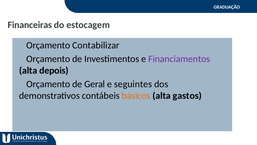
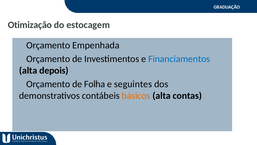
Financeiras: Financeiras -> Otimização (30, 25)
Contabilizar: Contabilizar -> Empenhada (96, 45)
Financiamentos colour: purple -> blue (179, 59)
Geral: Geral -> Folha (95, 84)
gastos: gastos -> contas (187, 95)
